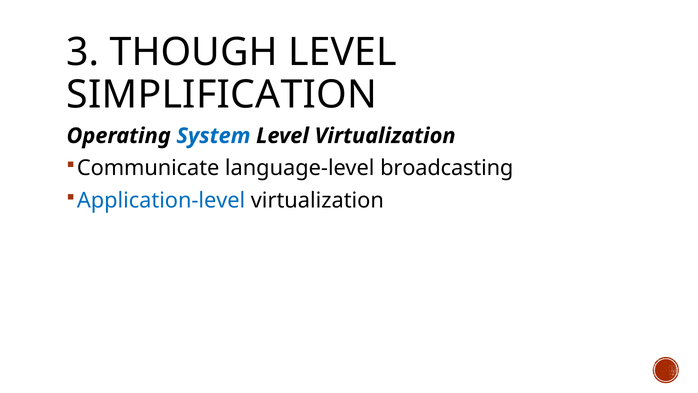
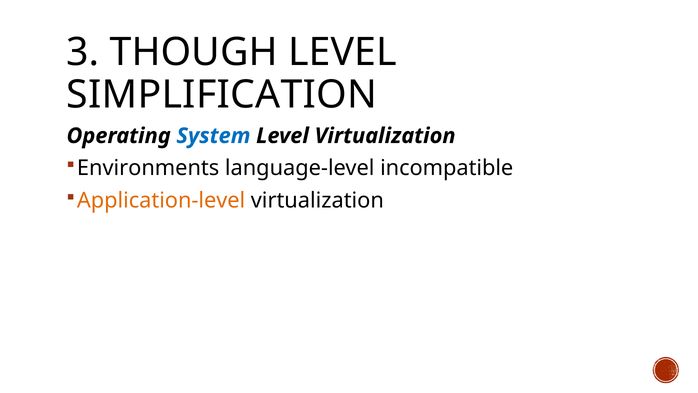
Communicate: Communicate -> Environments (148, 168)
broadcasting: broadcasting -> incompatible (447, 168)
Application-level colour: blue -> orange (161, 200)
